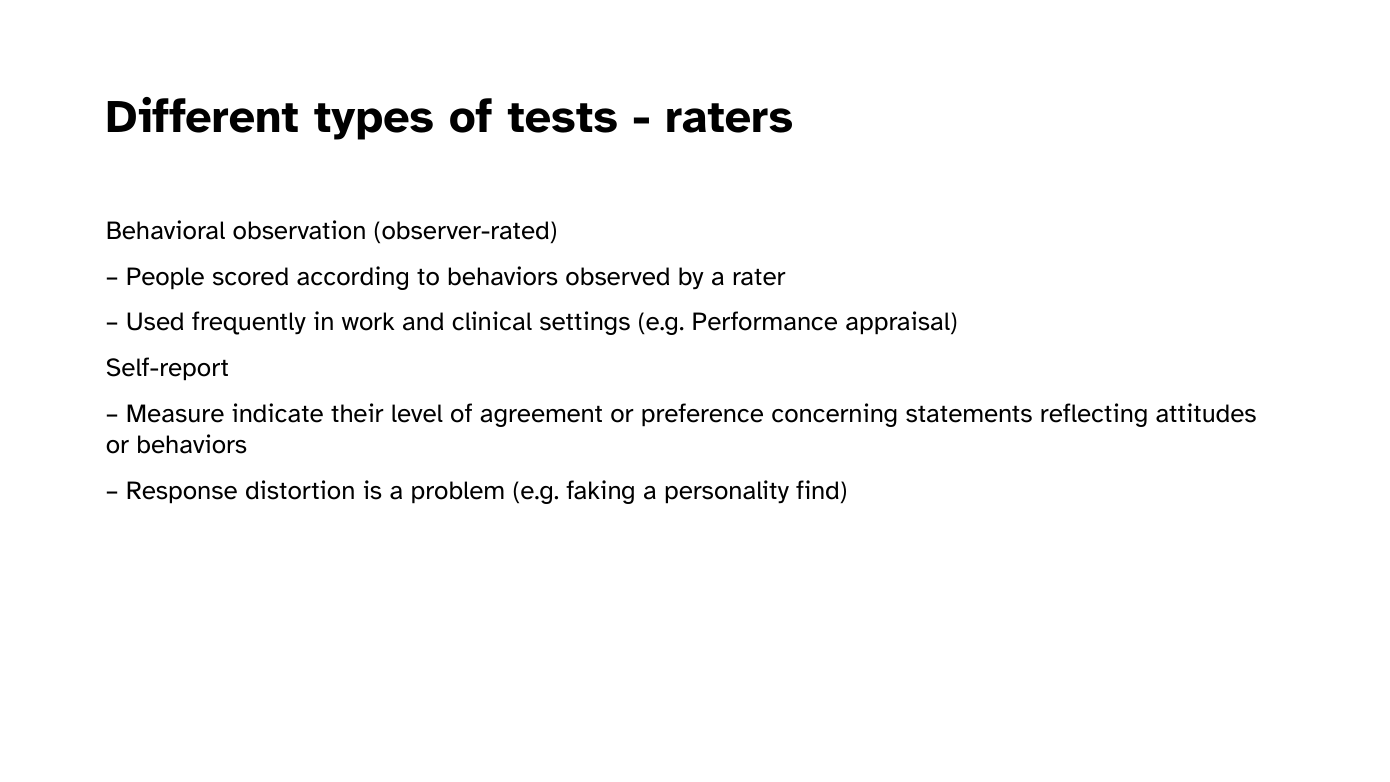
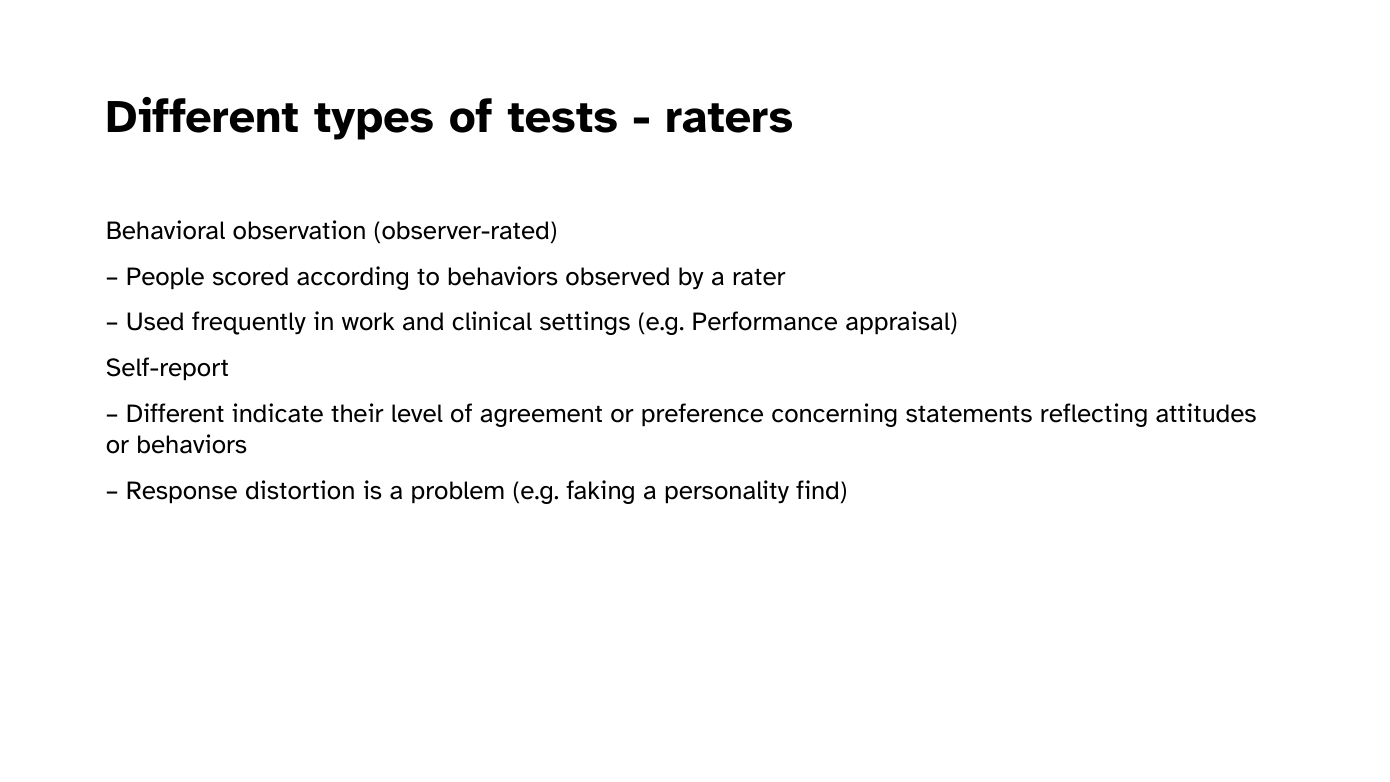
Measure: Measure -> Different (175, 414)
